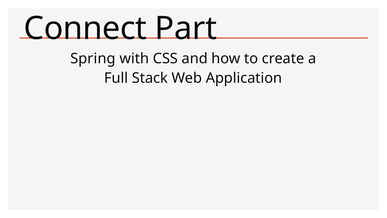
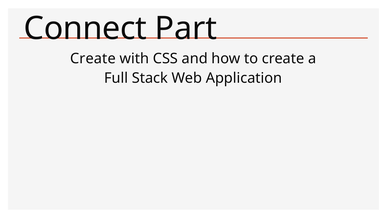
Spring: Spring -> Create (93, 59)
